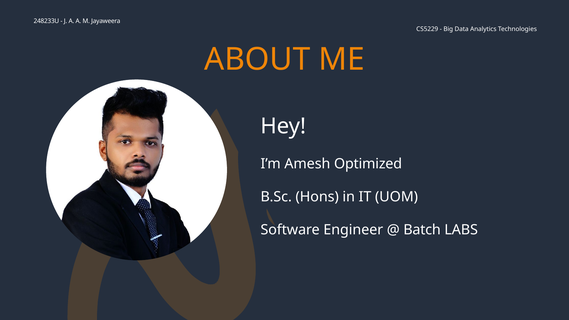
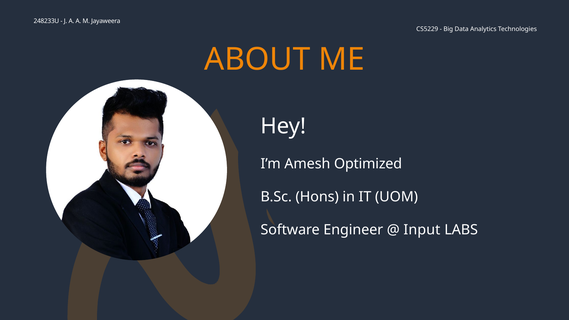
Batch: Batch -> Input (422, 230)
